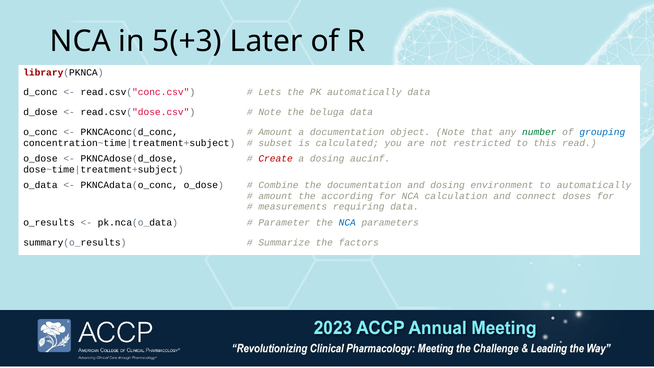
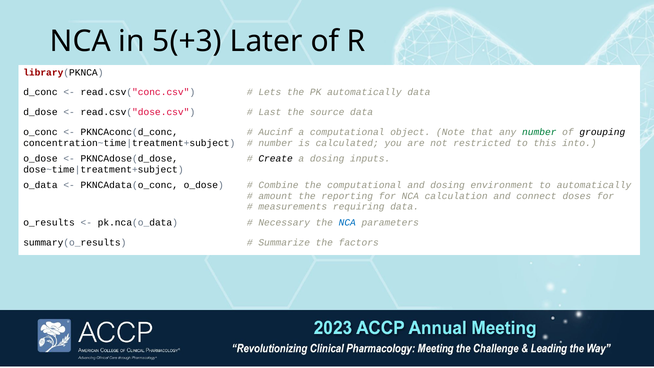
Note: Note -> Last (270, 112)
beluga: beluga -> source (327, 112)
Amount: Amount -> Aucinf (276, 132)
a documentation: documentation -> computational (347, 132)
grouping colour: blue -> black (602, 132)
subset: subset -> number (276, 143)
read: read -> into (579, 143)
Create colour: red -> black (276, 159)
aucinf: aucinf -> inputs (370, 159)
the documentation: documentation -> computational (364, 185)
according: according -> reporting (347, 196)
Parameter: Parameter -> Necessary (284, 222)
